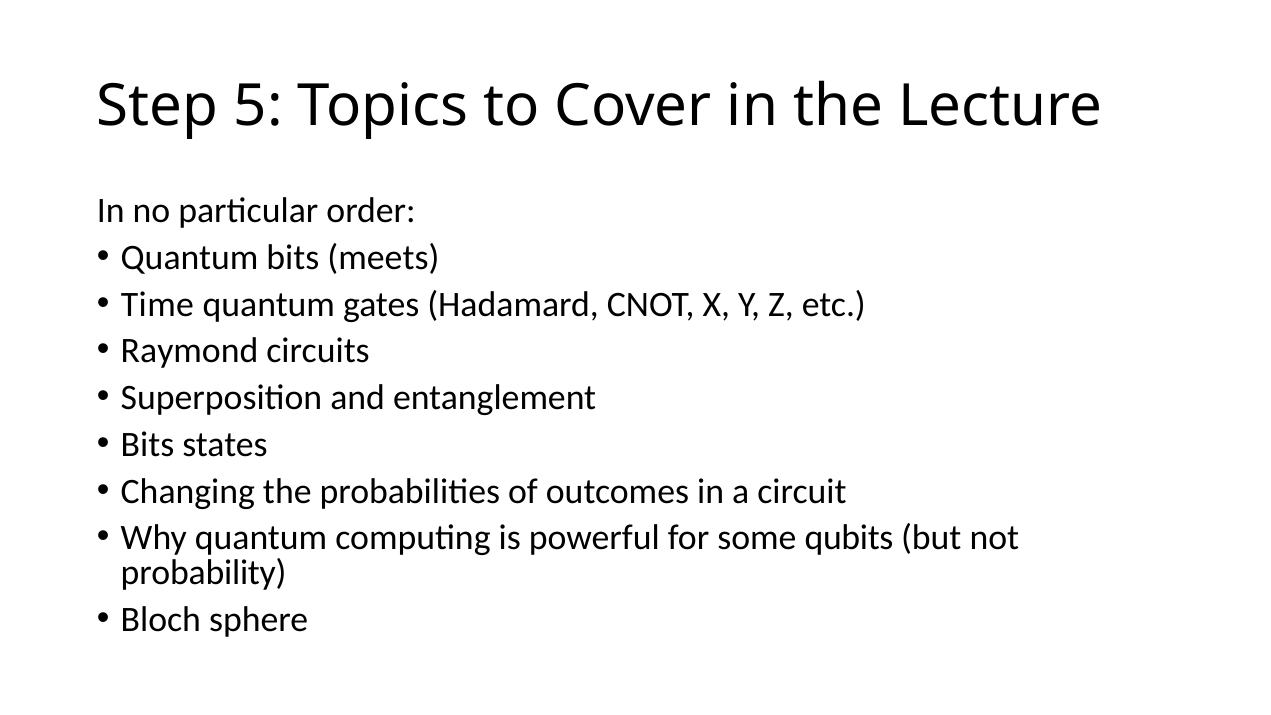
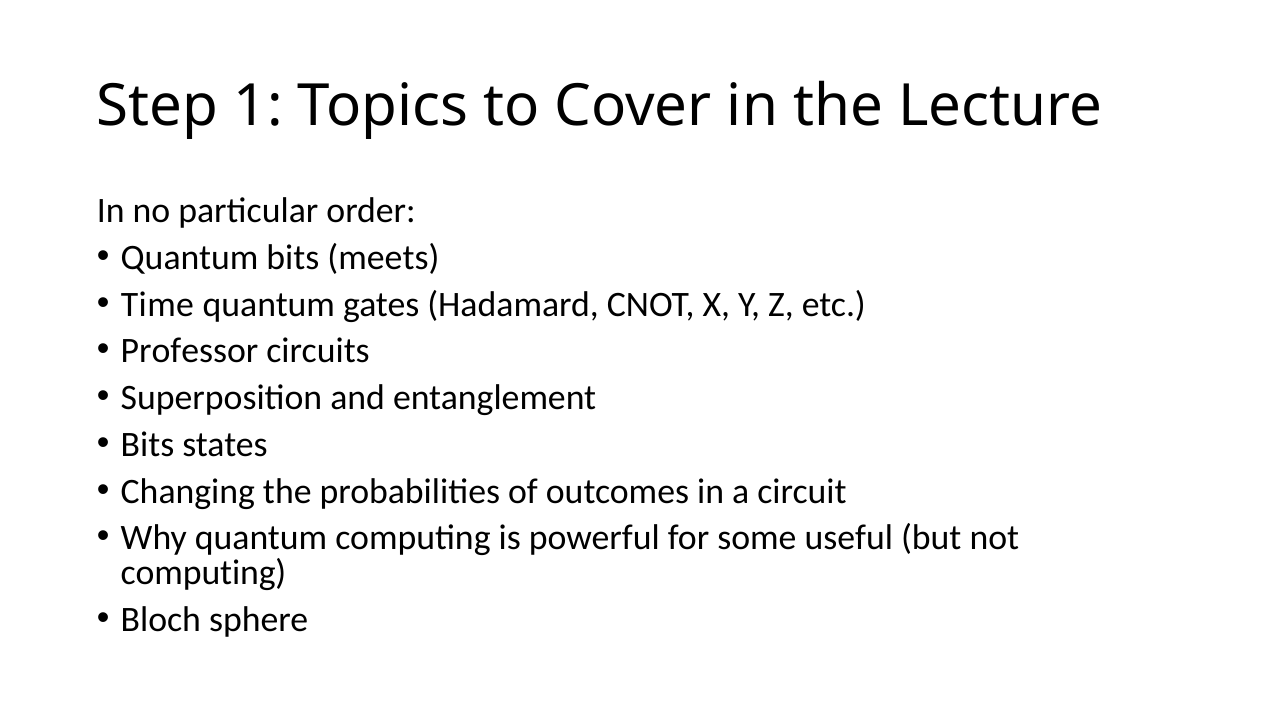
5: 5 -> 1 (258, 107)
Raymond: Raymond -> Professor (190, 351)
qubits: qubits -> useful (849, 538)
probability: probability -> computing (204, 573)
